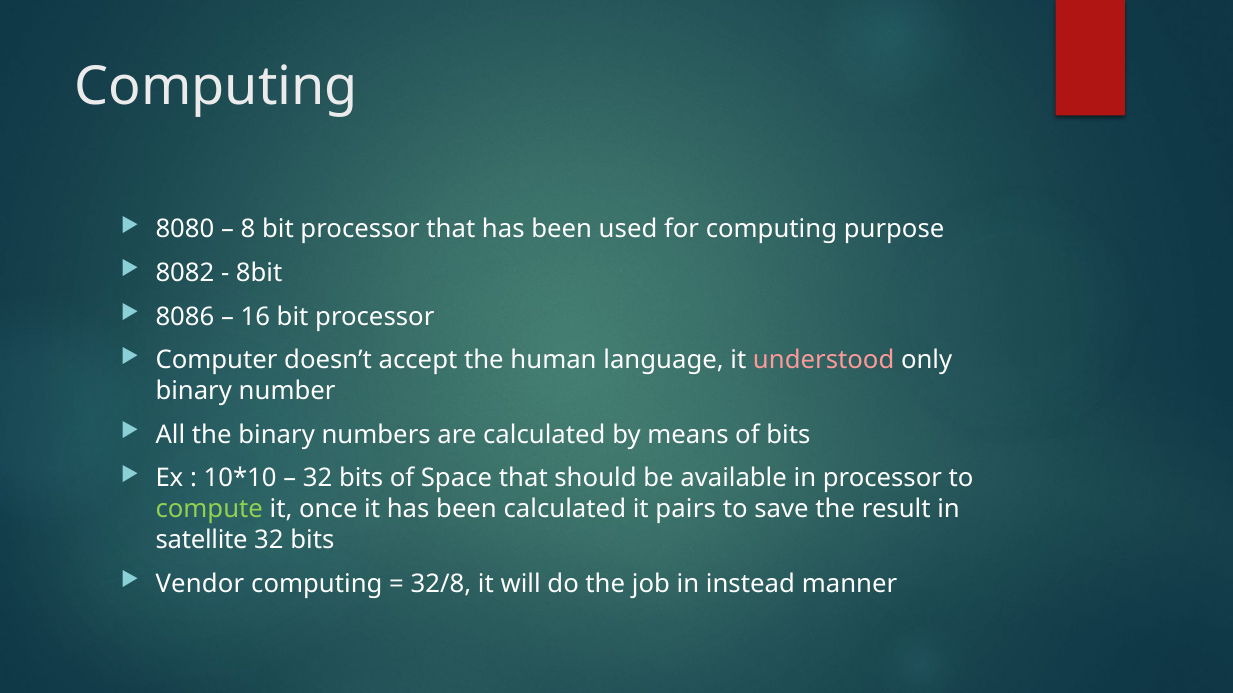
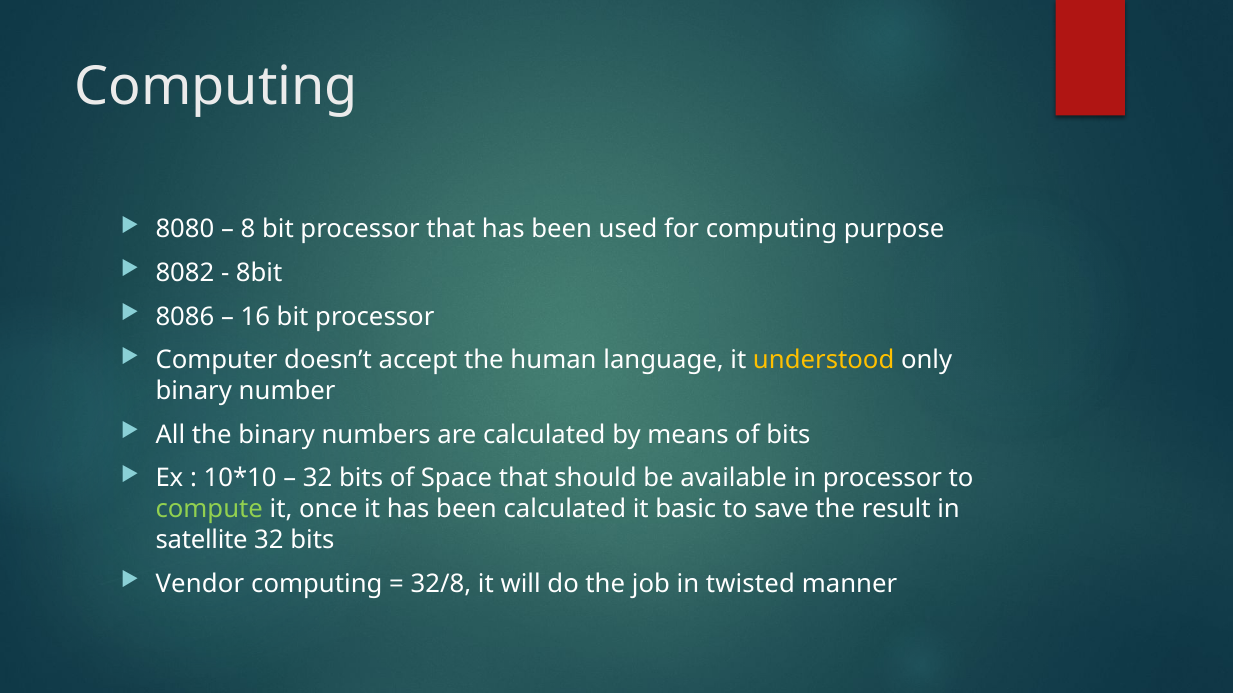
understood colour: pink -> yellow (824, 361)
pairs: pairs -> basic (686, 510)
instead: instead -> twisted (750, 584)
